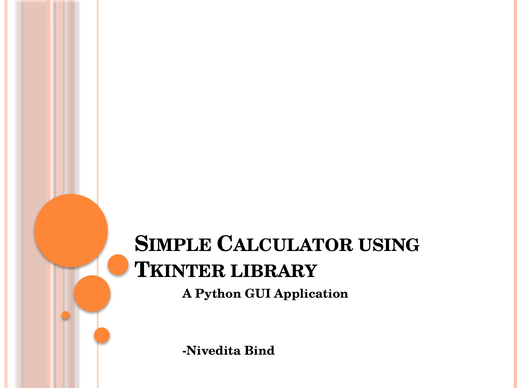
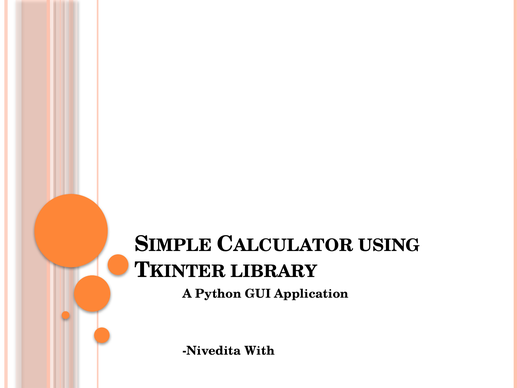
Bind: Bind -> With (260, 351)
